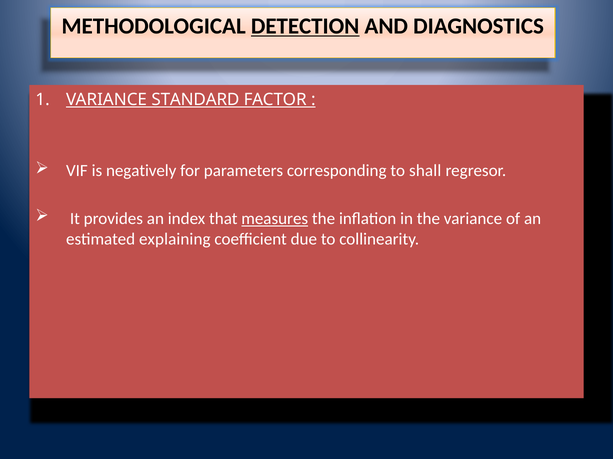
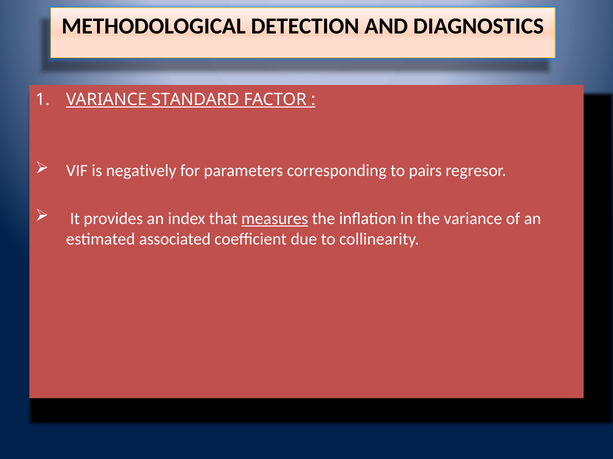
DETECTION underline: present -> none (305, 26)
shall: shall -> pairs (425, 171)
explaining: explaining -> associated (175, 239)
